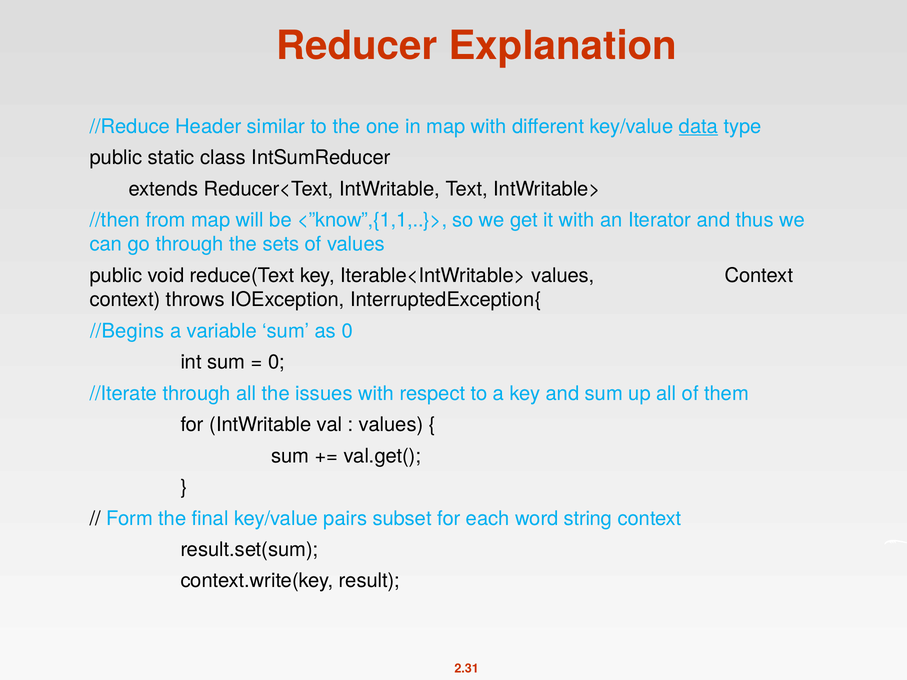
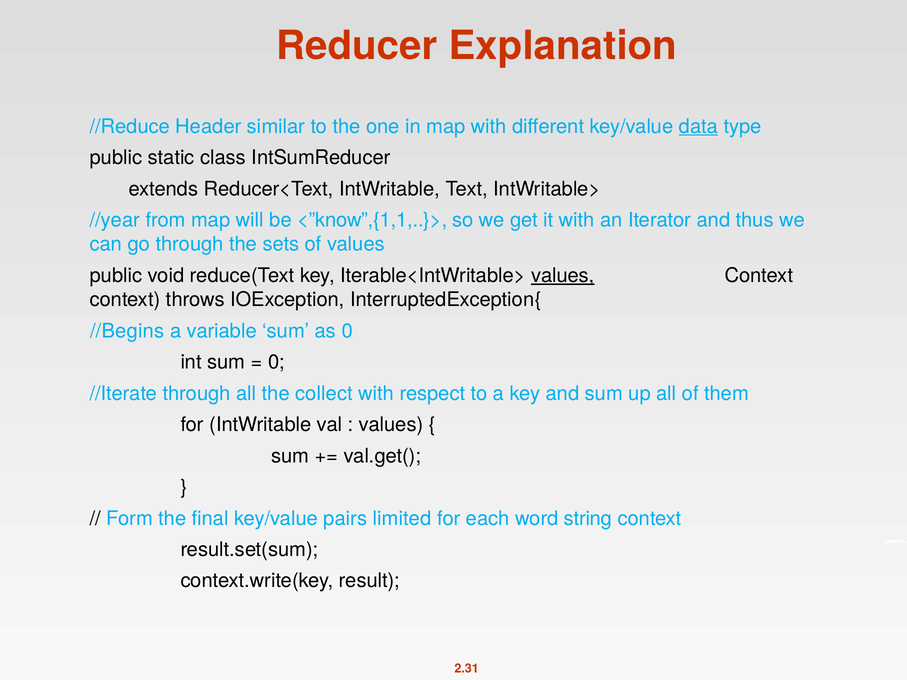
//then: //then -> //year (115, 220)
values underline: none -> present (563, 276)
issues: issues -> collect (324, 394)
subset: subset -> limited (402, 519)
